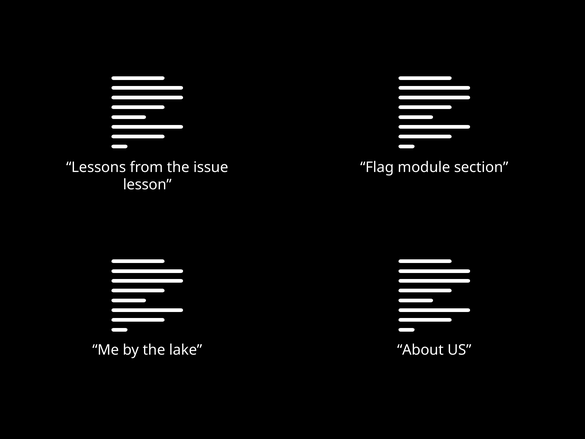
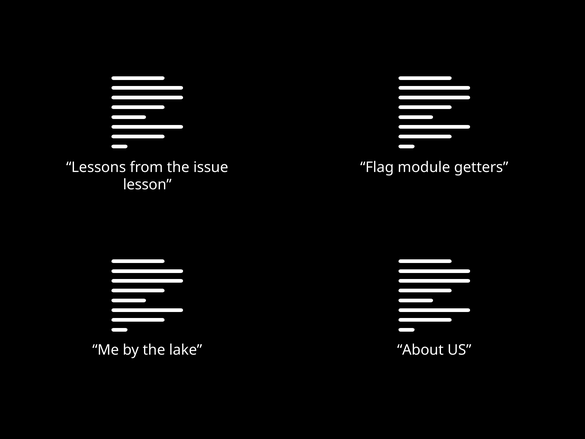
section: section -> getters (481, 167)
